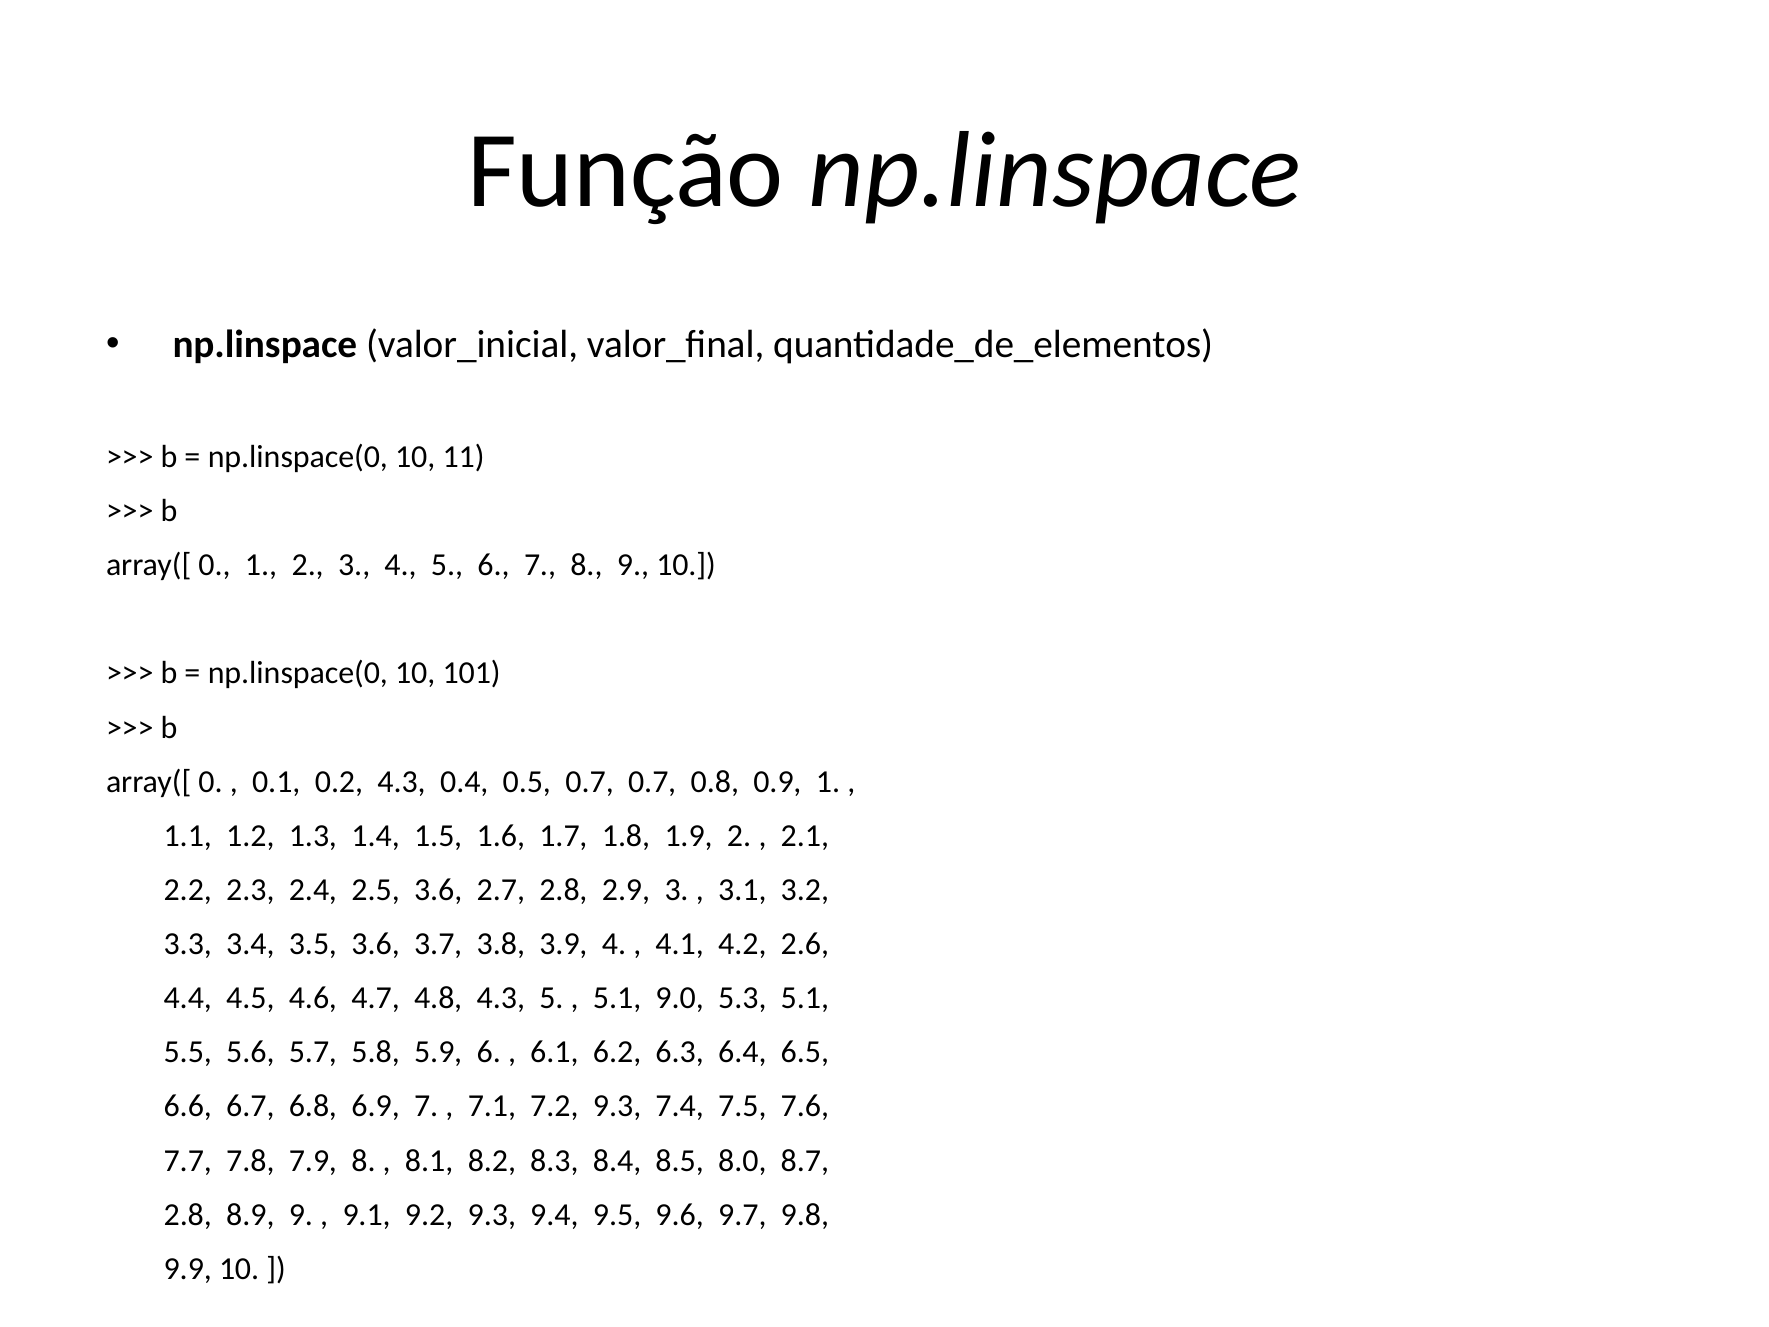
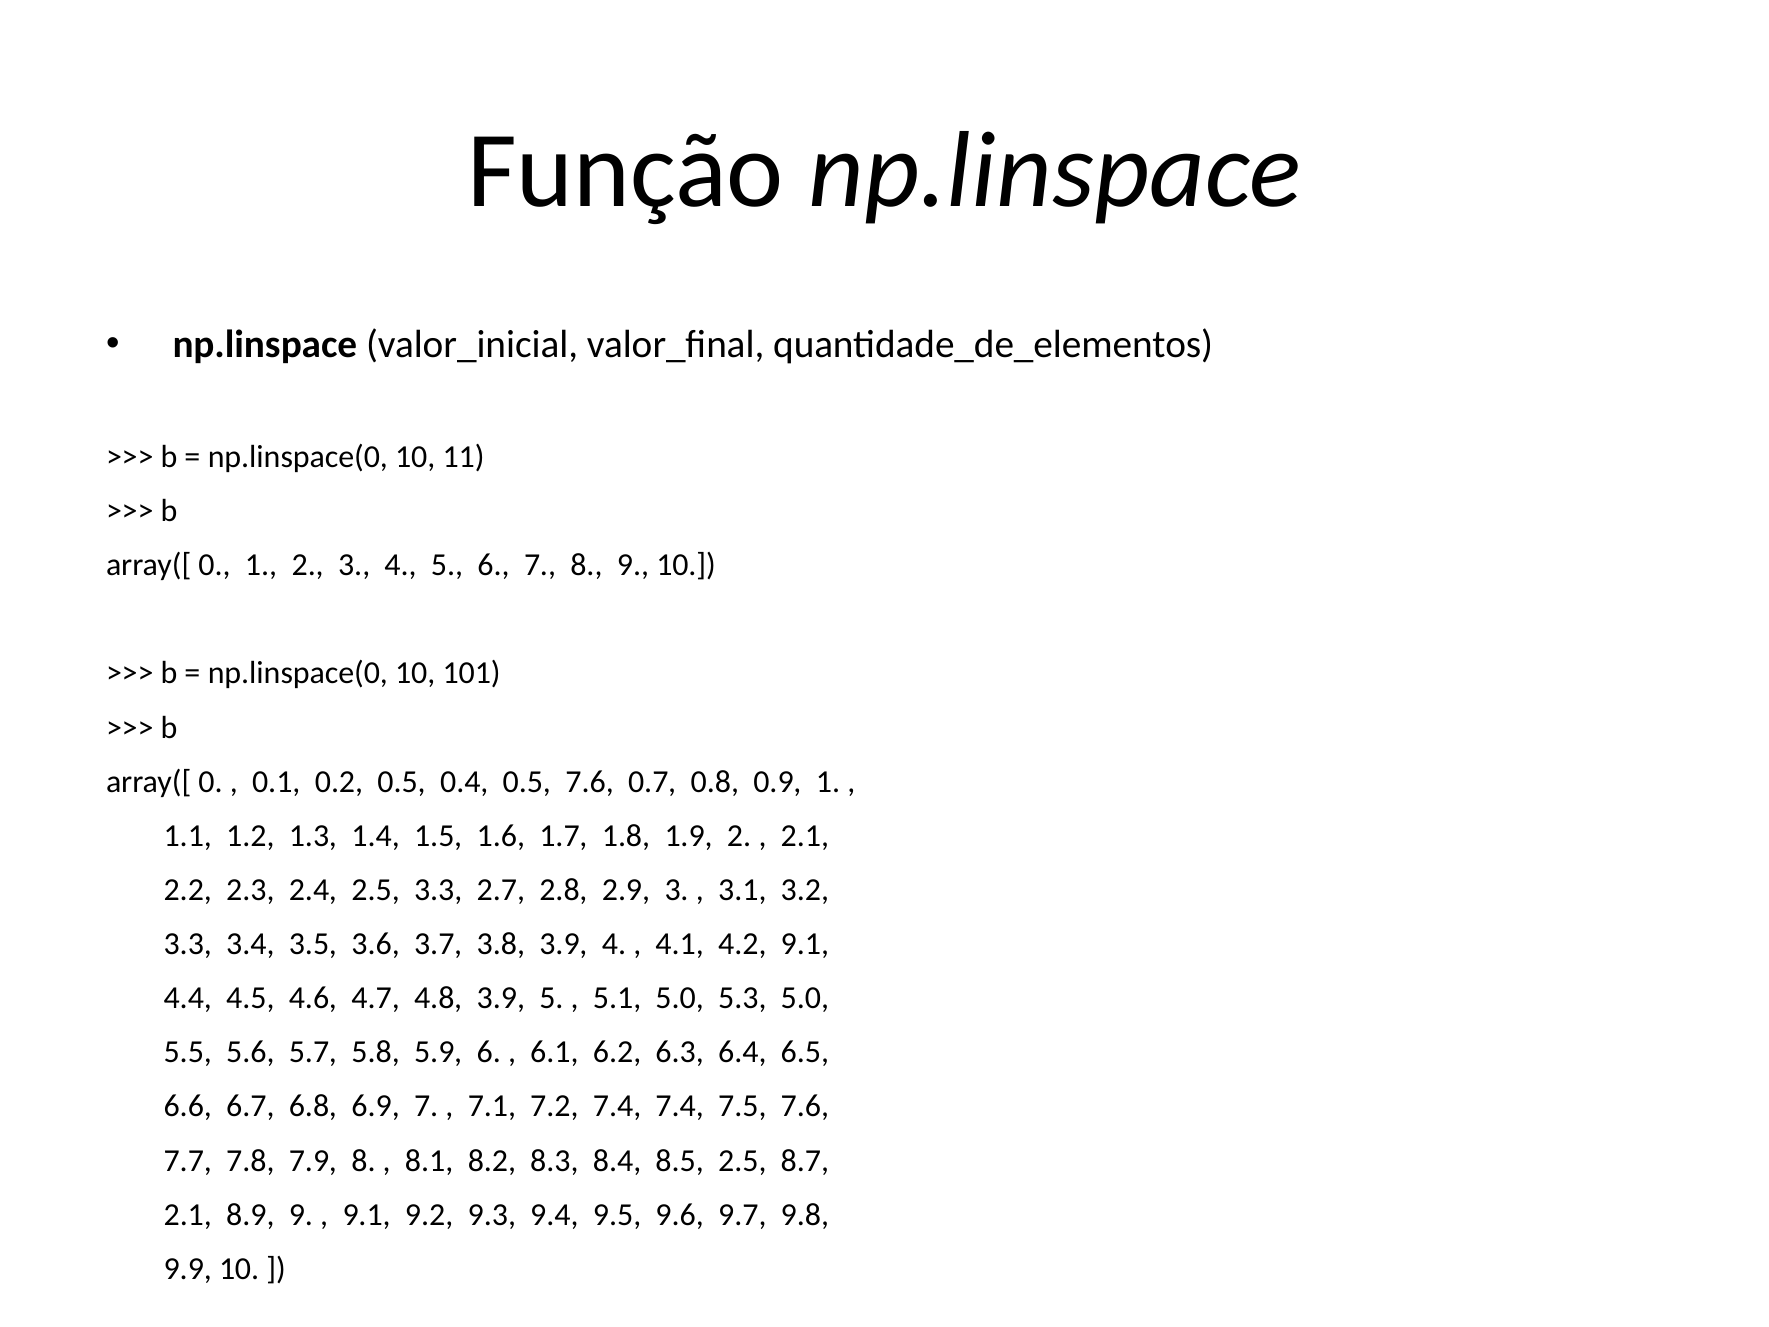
0.2 4.3: 4.3 -> 0.5 (402, 782)
0.5 0.7: 0.7 -> 7.6 (590, 782)
2.5 3.6: 3.6 -> 3.3 (438, 890)
4.2 2.6: 2.6 -> 9.1 (805, 944)
4.8 4.3: 4.3 -> 3.9 (501, 998)
5.1 9.0: 9.0 -> 5.0 (680, 998)
5.3 5.1: 5.1 -> 5.0 (805, 998)
7.2 9.3: 9.3 -> 7.4 (617, 1106)
8.5 8.0: 8.0 -> 2.5 (742, 1160)
2.8: 2.8 -> 2.1 (188, 1214)
